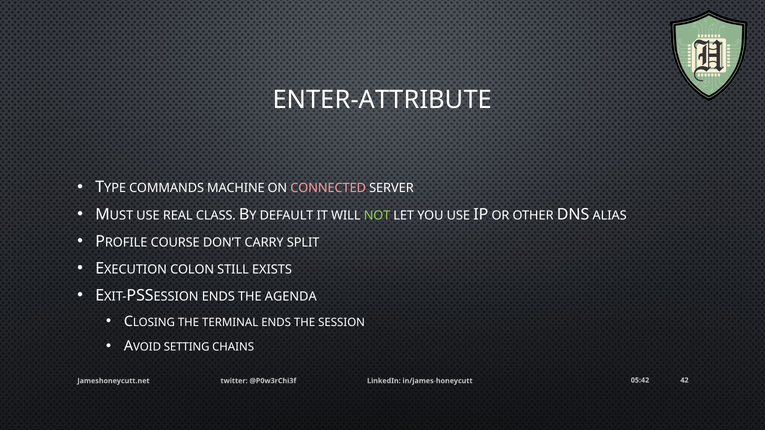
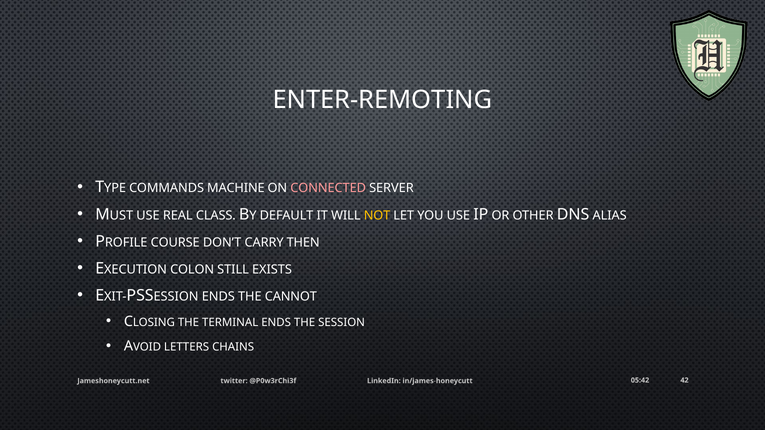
ENTER-ATTRIBUTE: ENTER-ATTRIBUTE -> ENTER-REMOTING (382, 100)
NOT colour: light green -> yellow (377, 216)
SPLIT: SPLIT -> THEN (303, 243)
AGENDA: AGENDA -> CANNOT (291, 297)
SETTING: SETTING -> LETTERS (187, 347)
